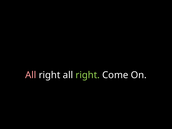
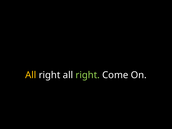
All colour: pink -> yellow (31, 75)
